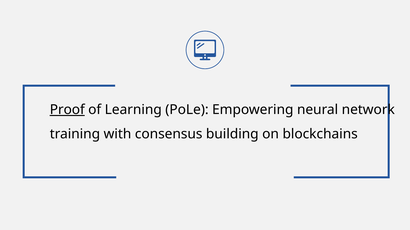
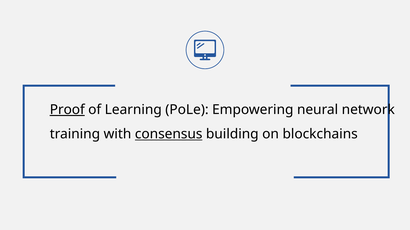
consensus underline: none -> present (169, 135)
